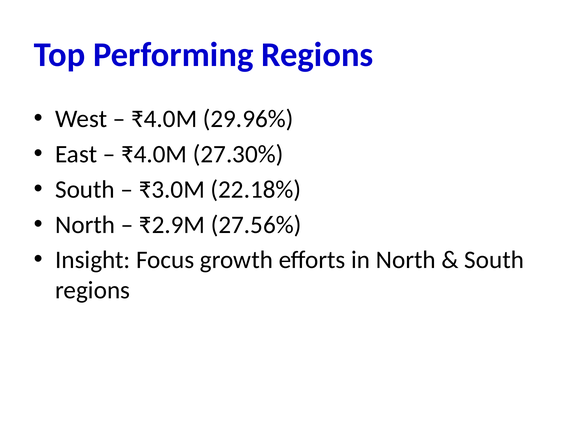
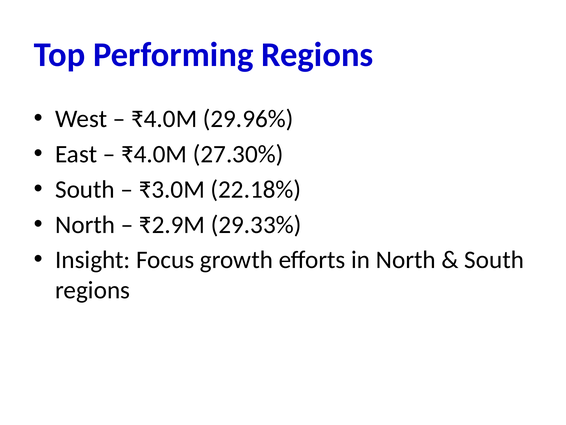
27.56%: 27.56% -> 29.33% (256, 224)
